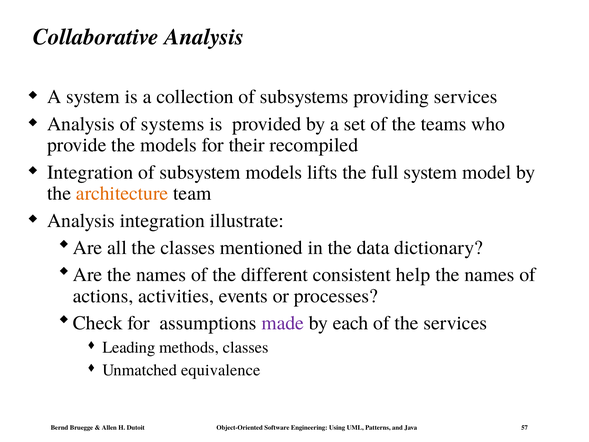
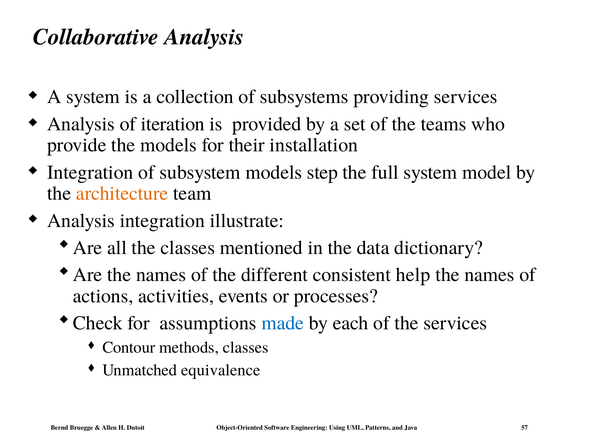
systems: systems -> iteration (173, 124)
recompiled: recompiled -> installation (314, 145)
lifts: lifts -> step (322, 172)
made colour: purple -> blue (283, 323)
Leading: Leading -> Contour (129, 347)
